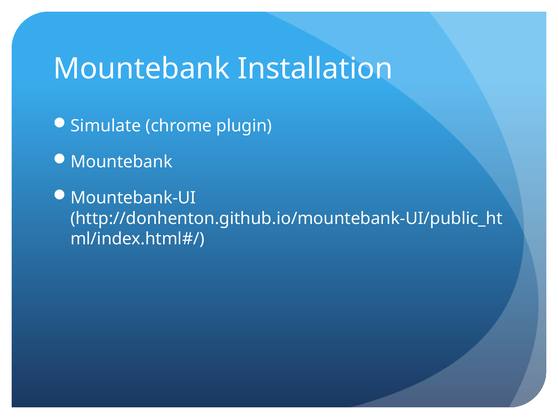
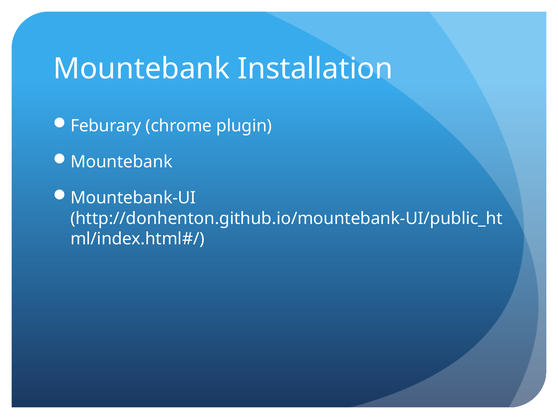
Simulate: Simulate -> Feburary (106, 126)
